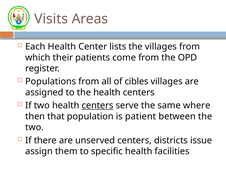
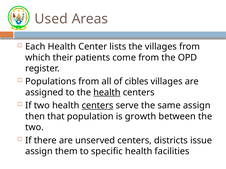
Visits: Visits -> Used (51, 19)
health underline: none -> present (107, 93)
same where: where -> assign (197, 106)
patient: patient -> growth (141, 117)
